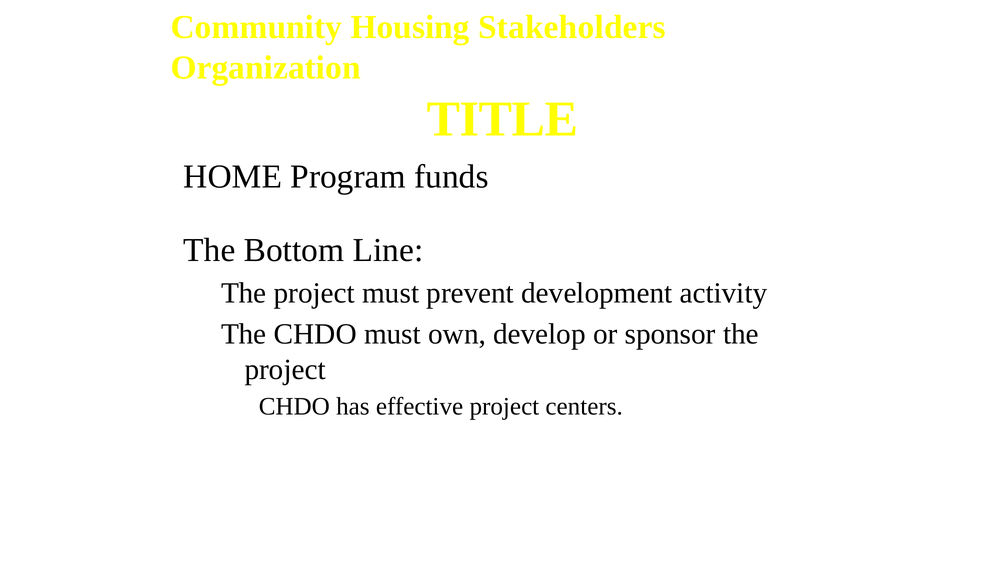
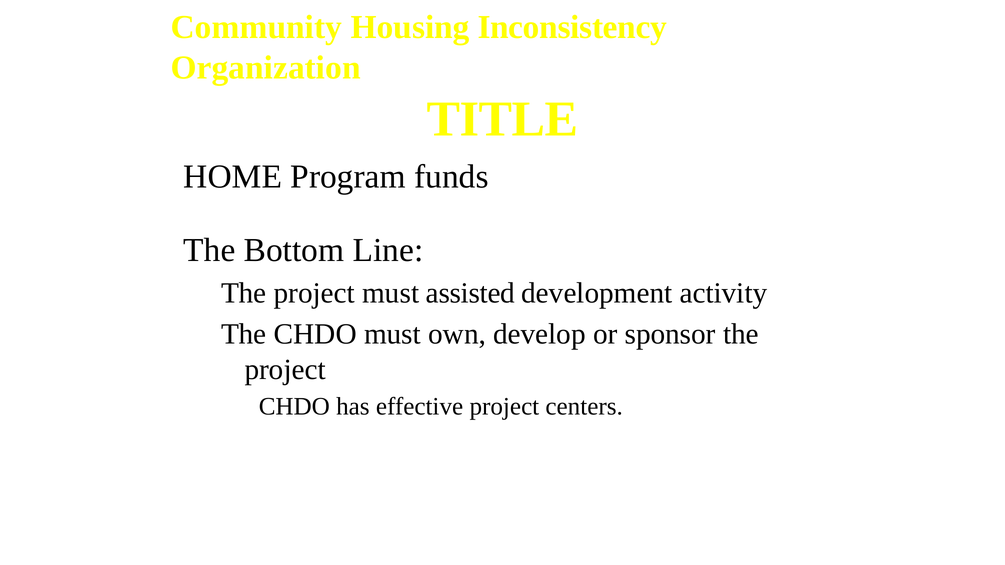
Stakeholders: Stakeholders -> Inconsistency (572, 27)
prevent: prevent -> assisted (470, 293)
